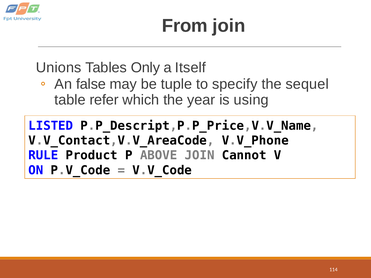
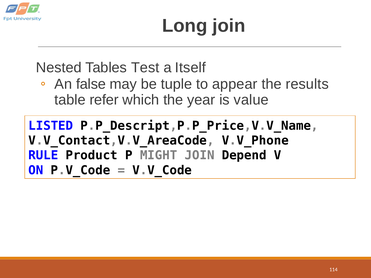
From: From -> Long (185, 26)
Unions: Unions -> Nested (59, 68)
Only: Only -> Test (145, 68)
specify: specify -> appear (235, 84)
sequel: sequel -> results (307, 84)
using: using -> value (251, 100)
ABOVE: ABOVE -> MIGHT (159, 156)
Cannot: Cannot -> Depend (244, 156)
